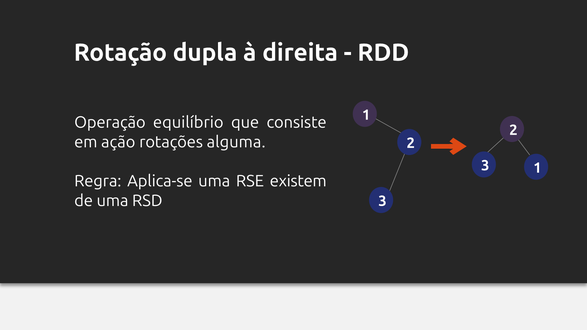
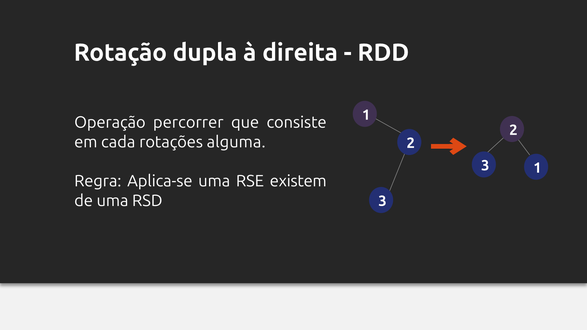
equilíbrio: equilíbrio -> percorrer (188, 123)
ação: ação -> cada (118, 142)
